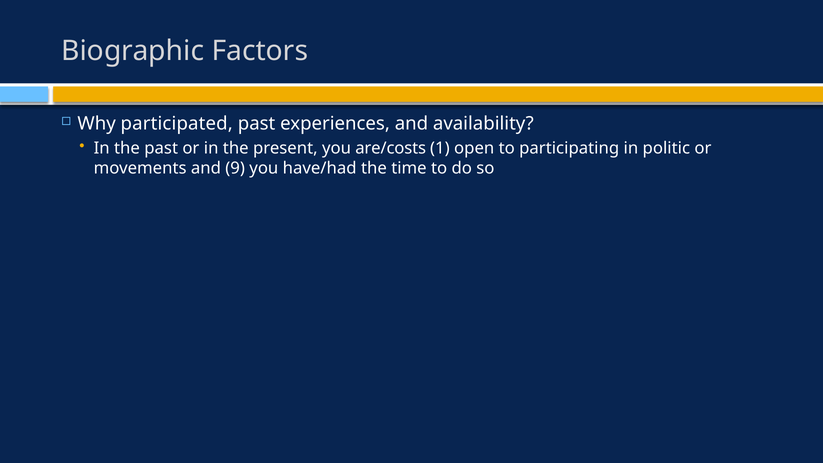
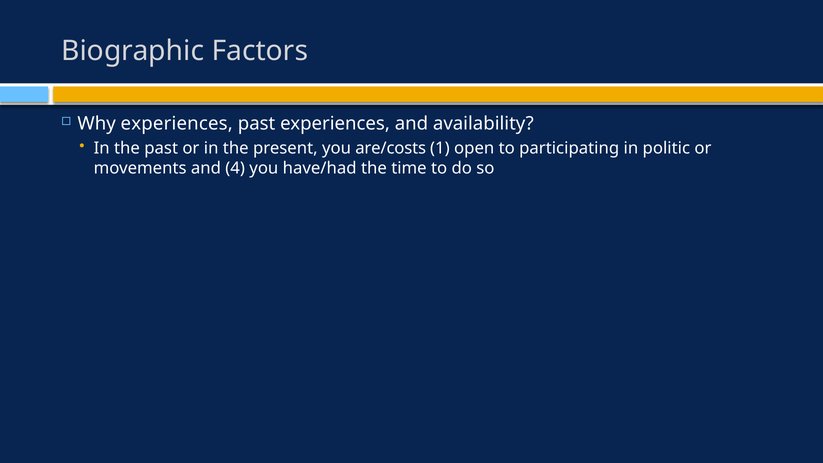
Why participated: participated -> experiences (177, 124)
9: 9 -> 4 (235, 168)
